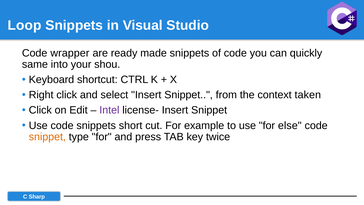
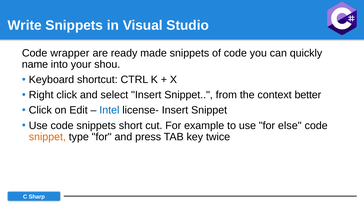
Loop: Loop -> Write (25, 25)
same: same -> name (35, 64)
taken: taken -> better (308, 95)
Intel colour: purple -> blue (109, 110)
